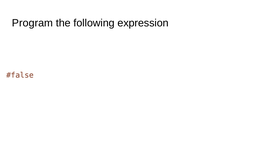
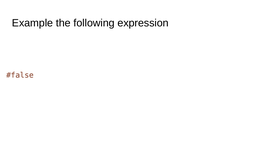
Program: Program -> Example (33, 23)
